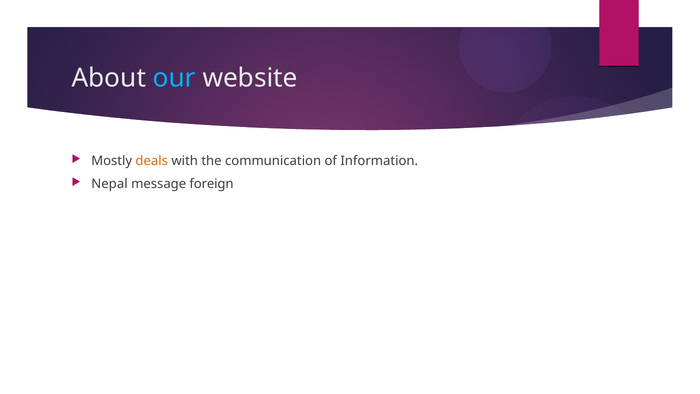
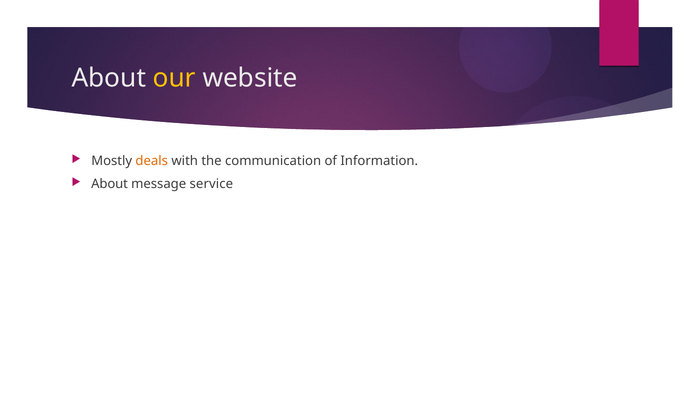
our colour: light blue -> yellow (174, 78)
Nepal: Nepal -> About (110, 184)
foreign: foreign -> service (211, 184)
